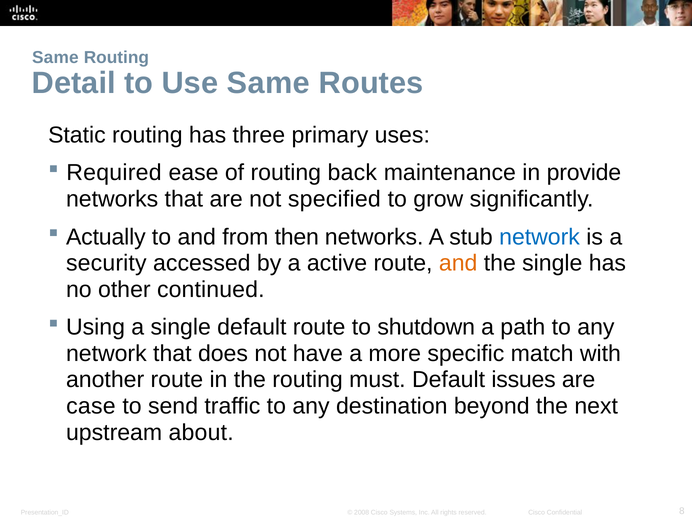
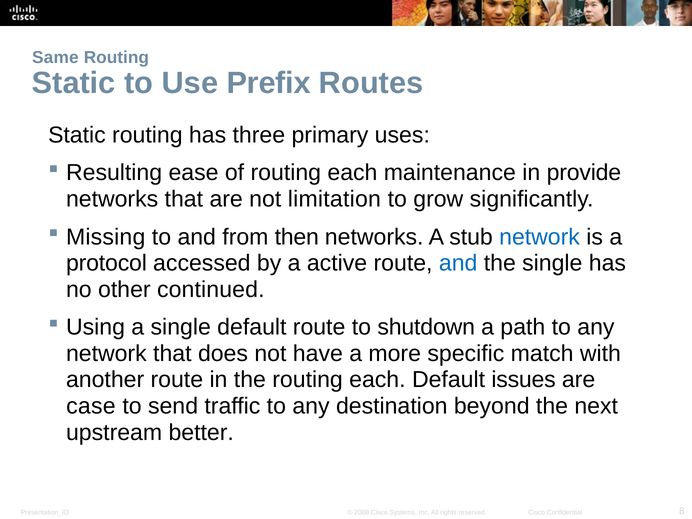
Detail: Detail -> Static (74, 83)
Use Same: Same -> Prefix (269, 83)
Required: Required -> Resulting (114, 173)
of routing back: back -> each (352, 173)
specified: specified -> limitation (334, 199)
Actually: Actually -> Missing (106, 237)
security: security -> protocol (106, 263)
and colour: orange -> blue (458, 263)
the routing must: must -> each (377, 380)
about: about -> better (201, 432)
